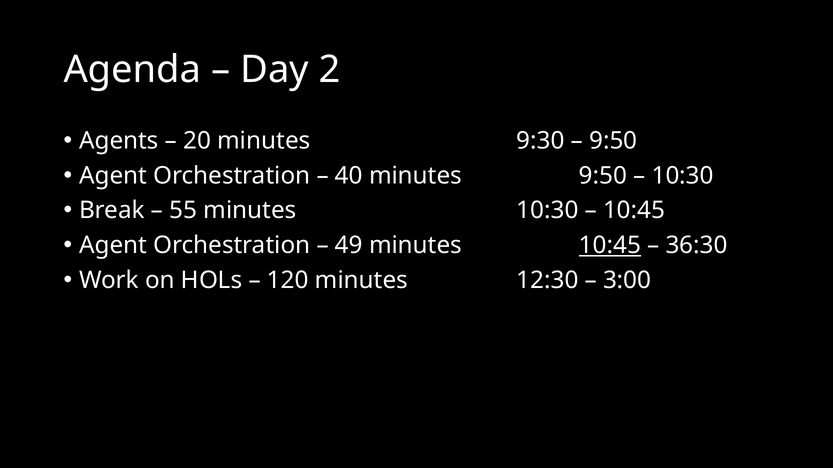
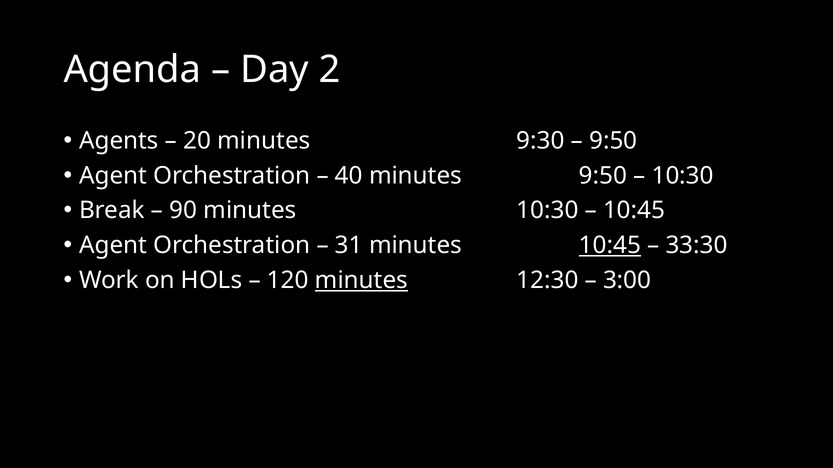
55: 55 -> 90 (183, 211)
49: 49 -> 31 (349, 246)
36:30: 36:30 -> 33:30 (697, 246)
minutes underline: none -> present (361, 281)
